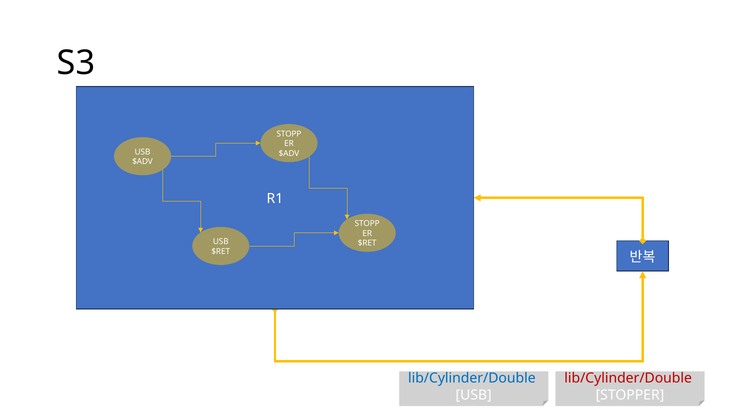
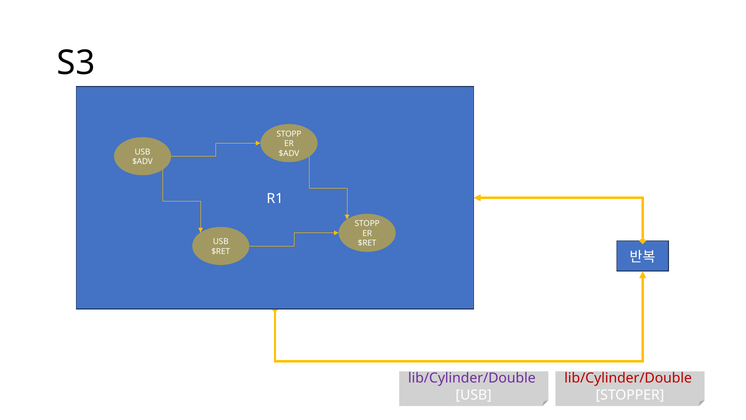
lib/Cylinder/Double colour: blue -> purple (472, 378)
